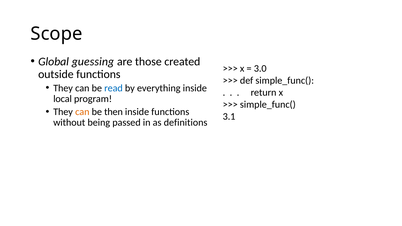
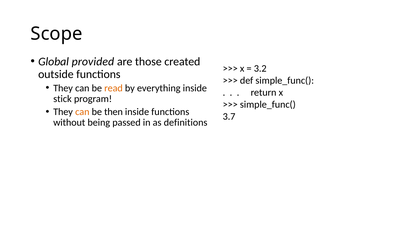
guessing: guessing -> provided (93, 62)
3.0: 3.0 -> 3.2 (260, 68)
read colour: blue -> orange (114, 88)
local: local -> stick (62, 99)
3.1: 3.1 -> 3.7 (229, 117)
